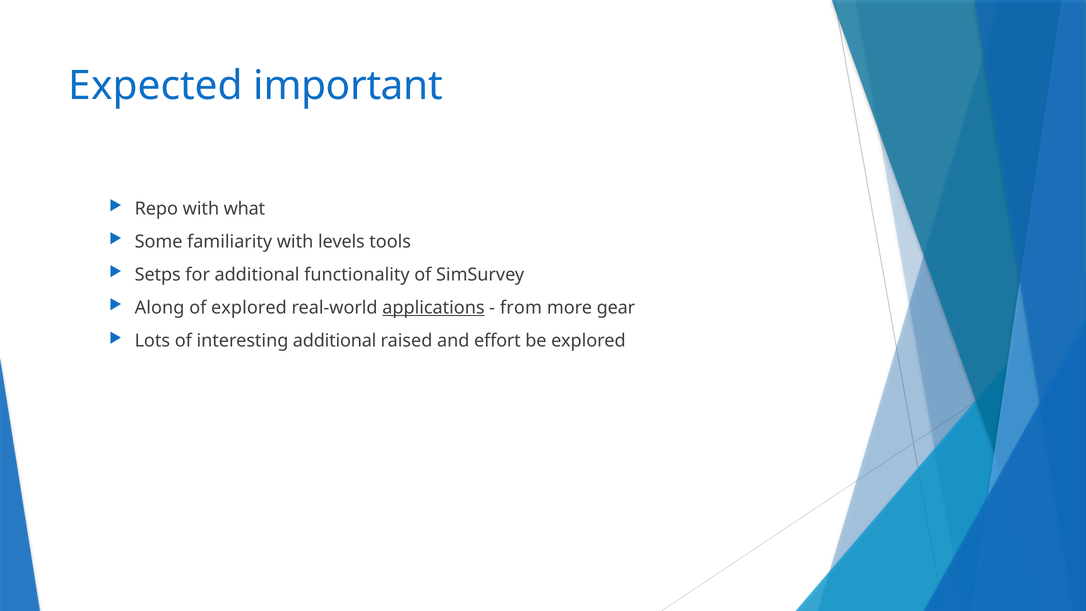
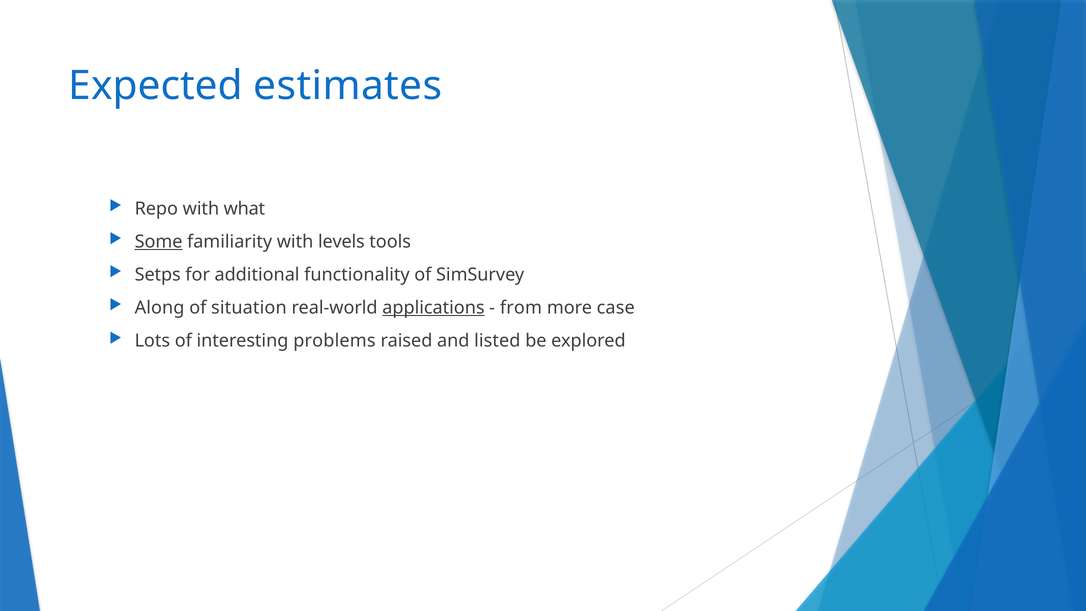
important: important -> estimates (348, 86)
Some underline: none -> present (159, 242)
of explored: explored -> situation (249, 308)
gear: gear -> case (616, 308)
interesting additional: additional -> problems (334, 341)
effort: effort -> listed (497, 341)
